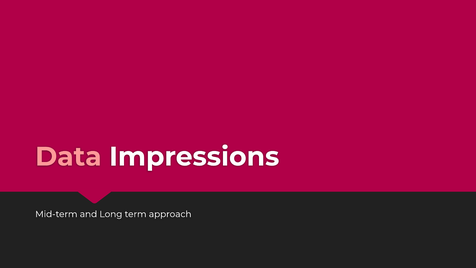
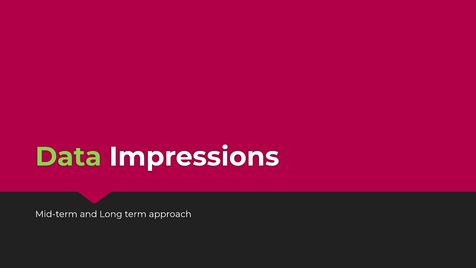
Data colour: pink -> light green (68, 157)
